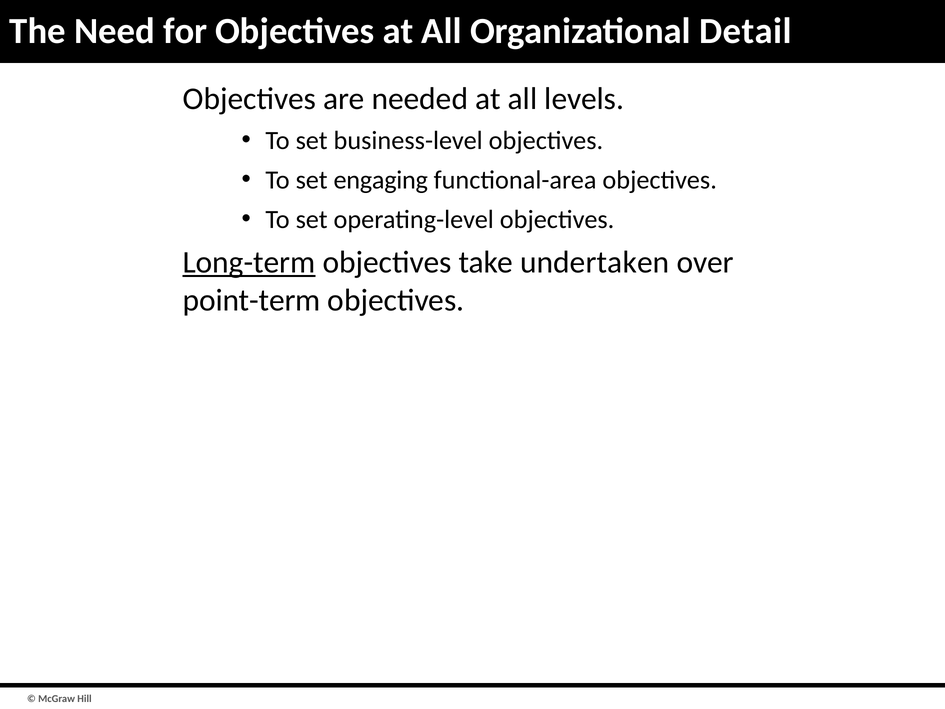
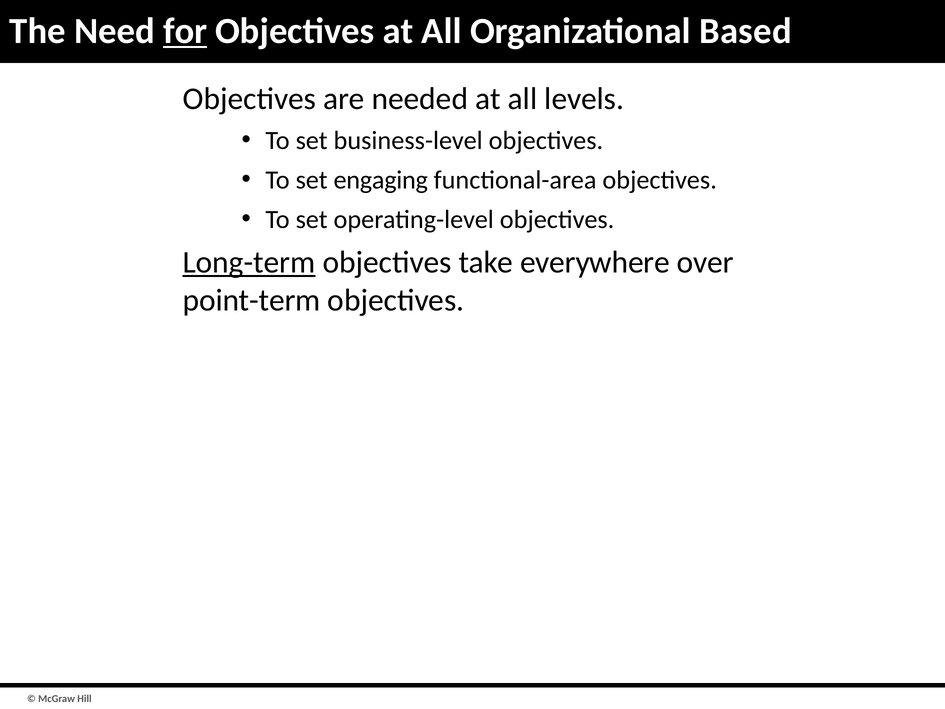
for underline: none -> present (185, 31)
Detail: Detail -> Based (746, 31)
undertaken: undertaken -> everywhere (595, 262)
